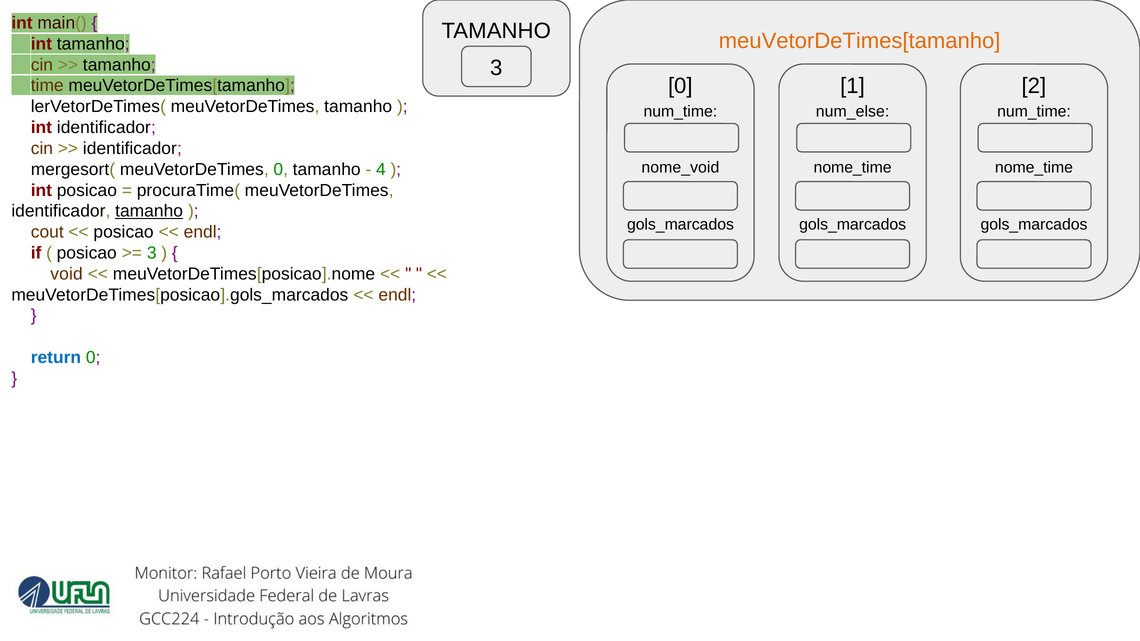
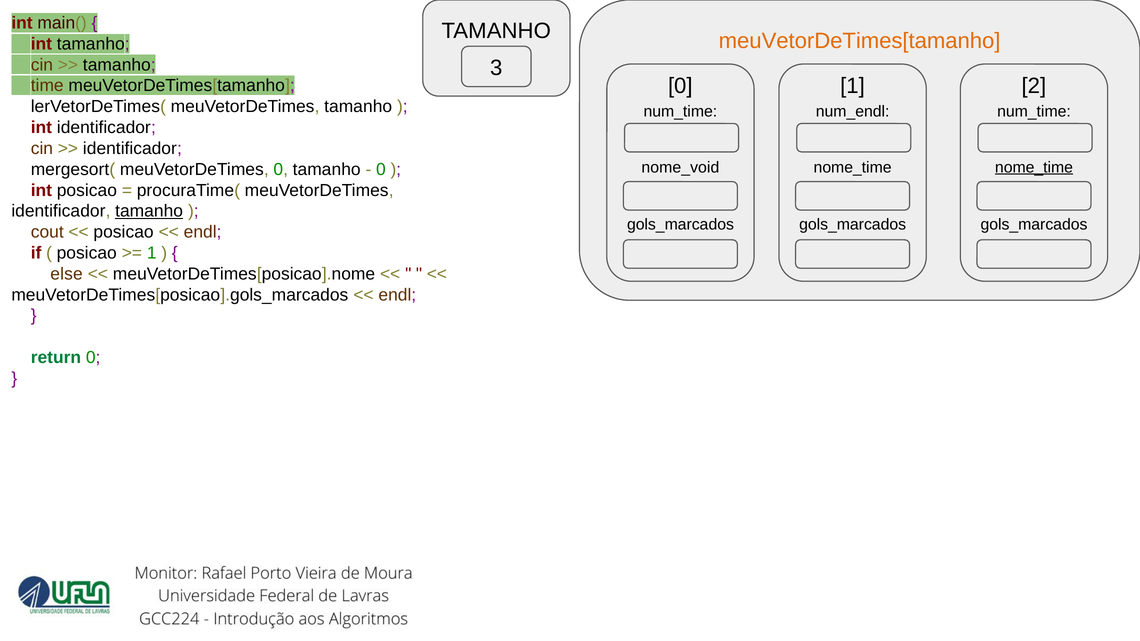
num_else: num_else -> num_endl (853, 112)
nome_time underline: none -> present (1034, 167)
4: 4 -> 0 (381, 169)
3: 3 -> 1 (152, 253)
void: void -> else (67, 274)
return colour: blue -> green (56, 358)
